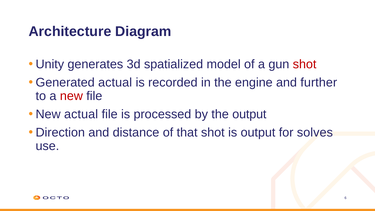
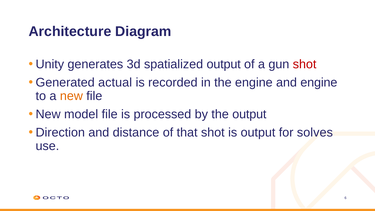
spatialized model: model -> output (224, 64)
and further: further -> engine (319, 82)
new colour: red -> orange (71, 96)
New actual: actual -> model (81, 114)
